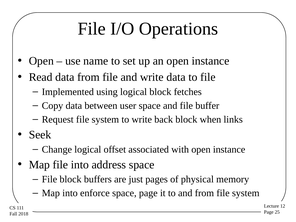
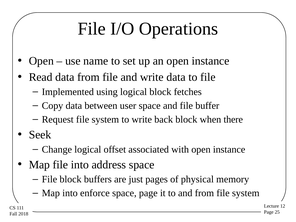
links: links -> there (233, 119)
